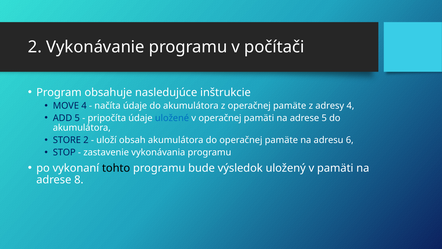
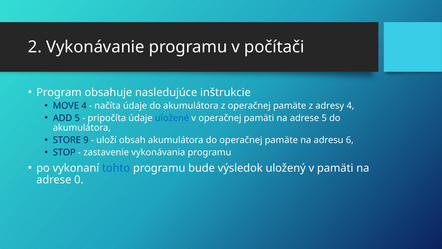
STORE 2: 2 -> 9 (86, 140)
tohto colour: black -> blue (116, 168)
8: 8 -> 0 (79, 180)
